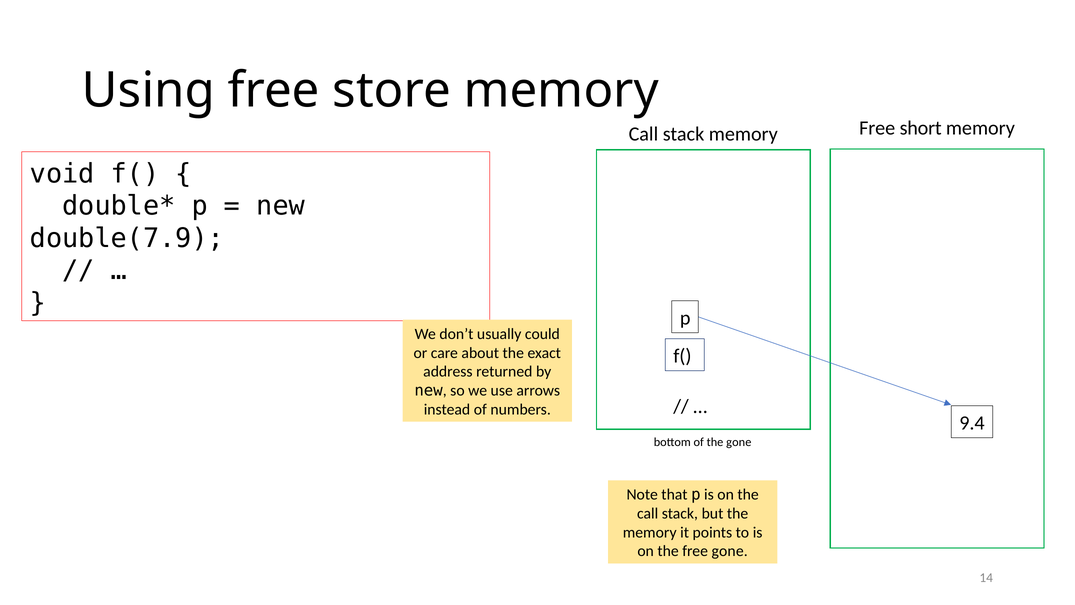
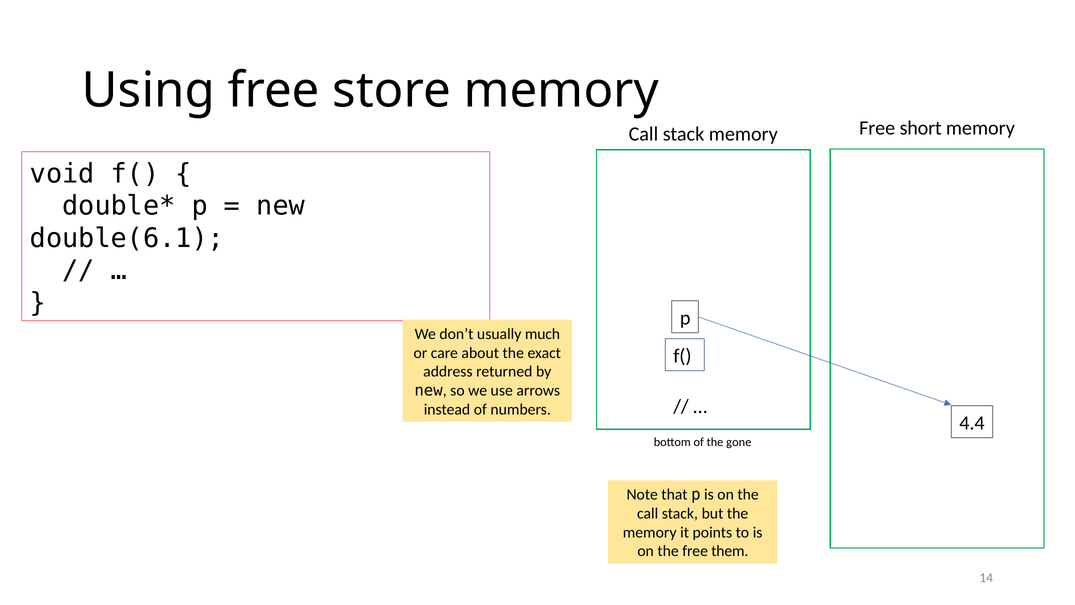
double(7.9: double(7.9 -> double(6.1 (127, 238)
could: could -> much (542, 334)
9.4: 9.4 -> 4.4 (972, 423)
free gone: gone -> them (730, 551)
